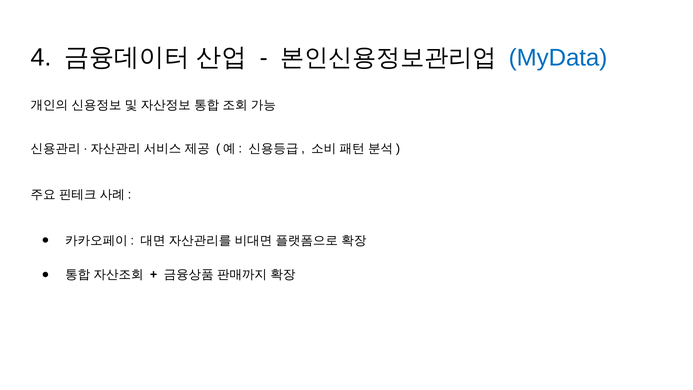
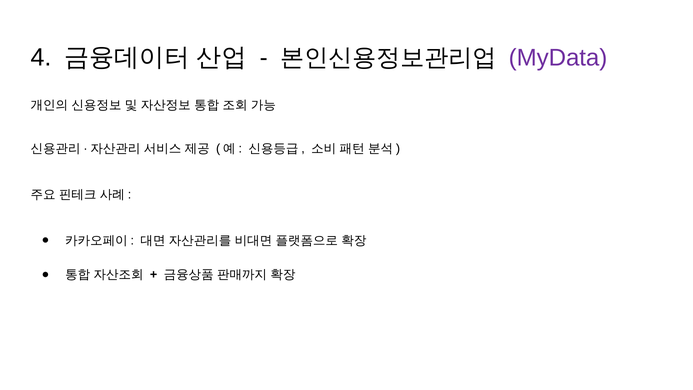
MyData colour: blue -> purple (558, 58)
